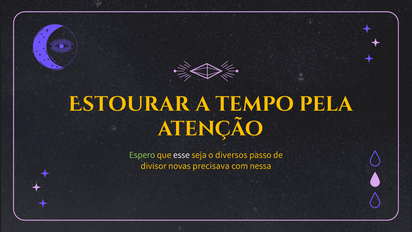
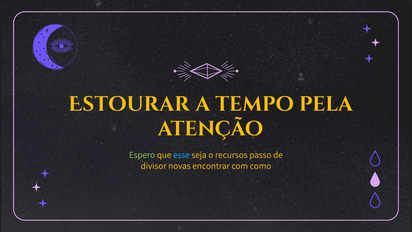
esse colour: white -> light blue (181, 155)
diversos: diversos -> recursos (231, 155)
precisava: precisava -> encontrar (211, 166)
nessa: nessa -> como (260, 166)
